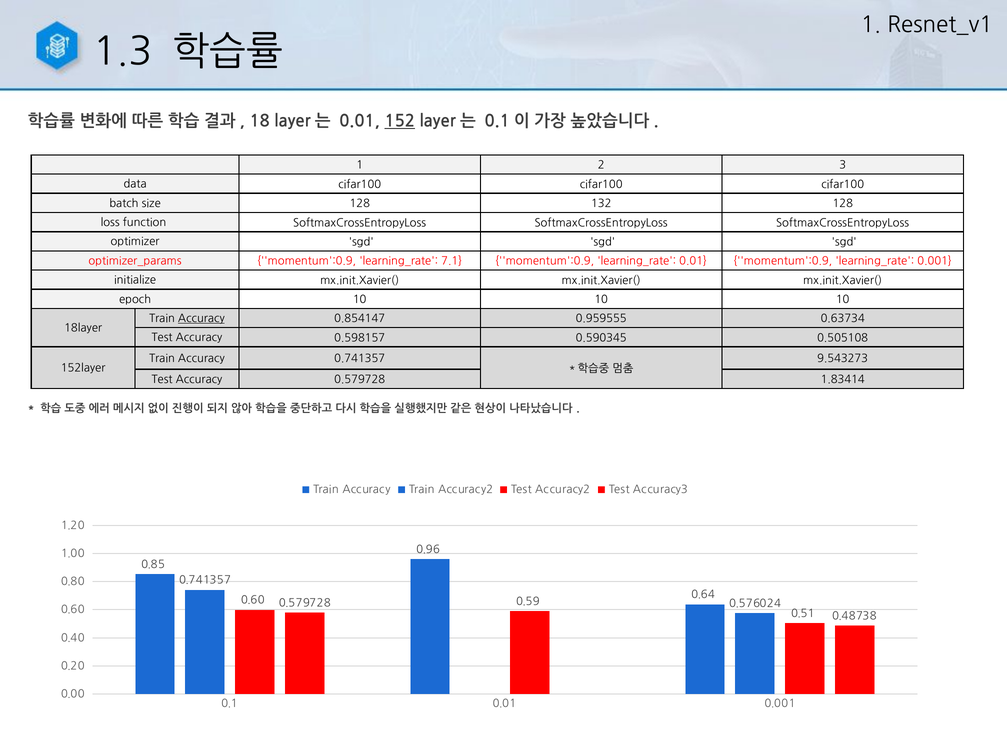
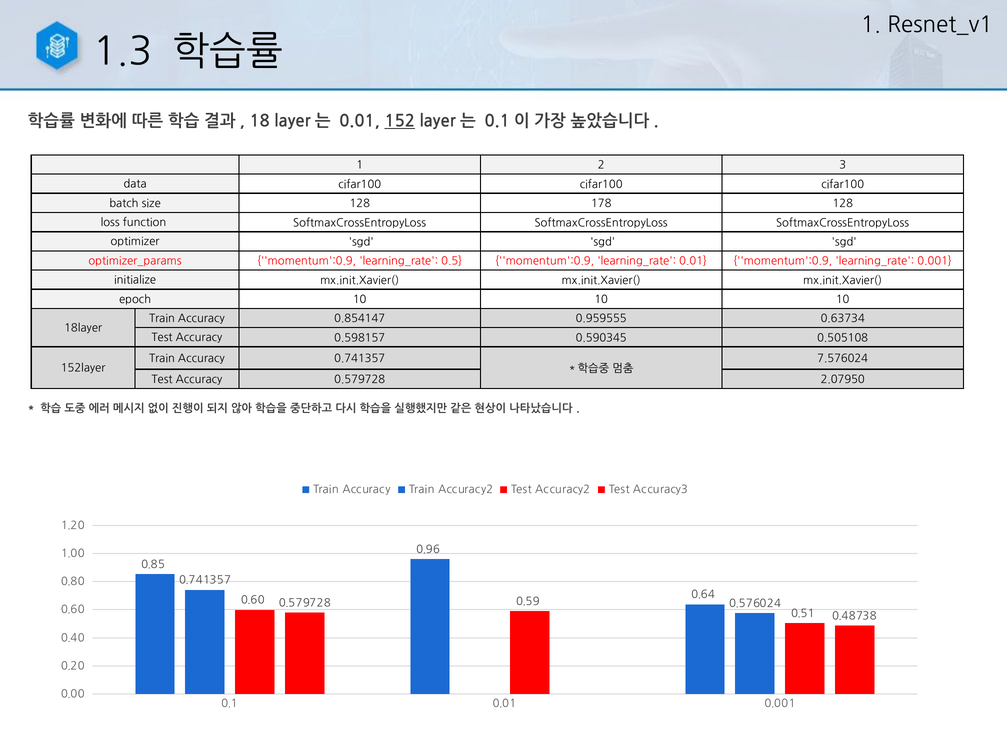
132: 132 -> 178 (601, 204)
7.1: 7.1 -> 0.5 (451, 261)
Accuracy underline: present -> none (201, 319)
9.543273: 9.543273 -> 7.576024 (843, 359)
1.83414: 1.83414 -> 2.07950 (843, 380)
